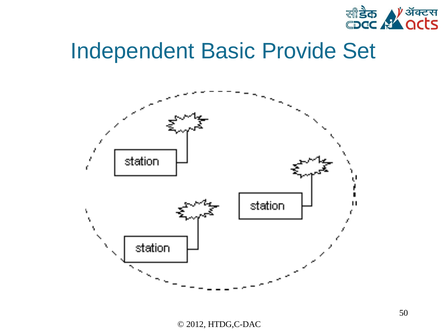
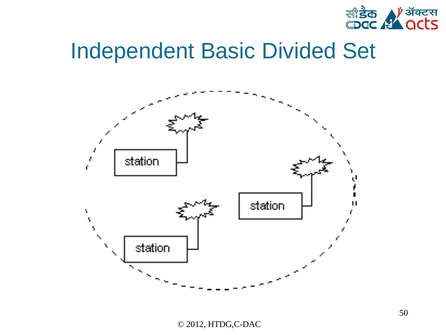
Provide: Provide -> Divided (299, 51)
